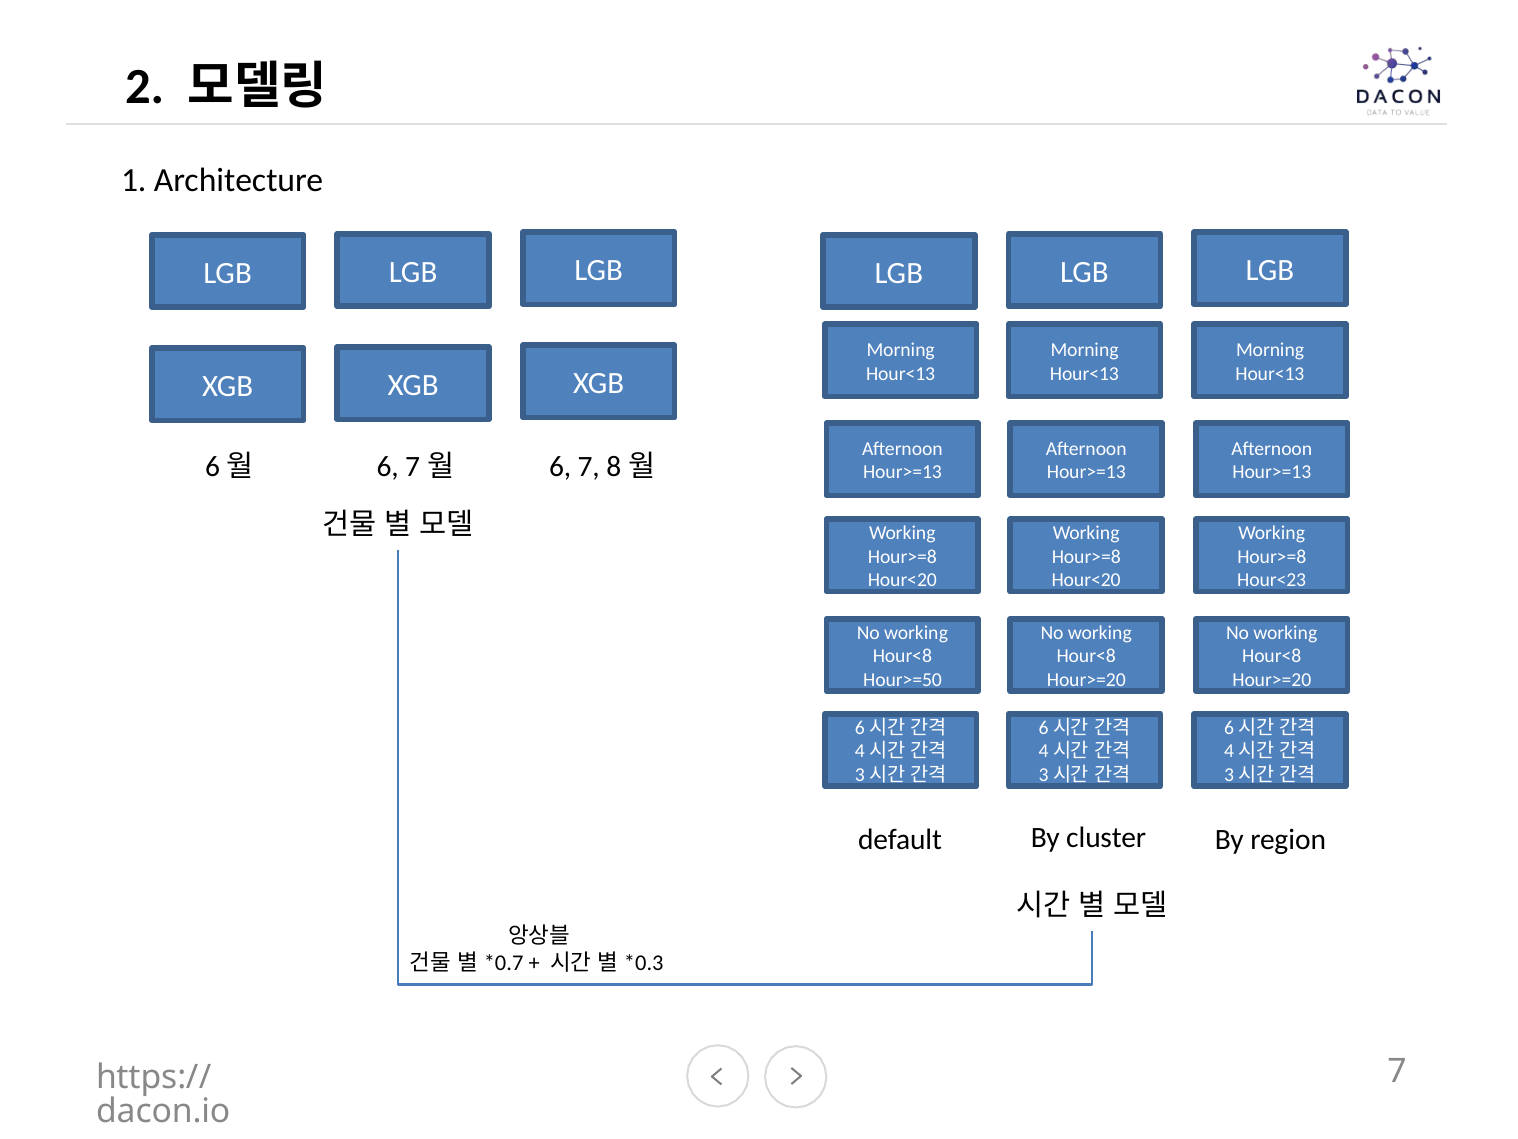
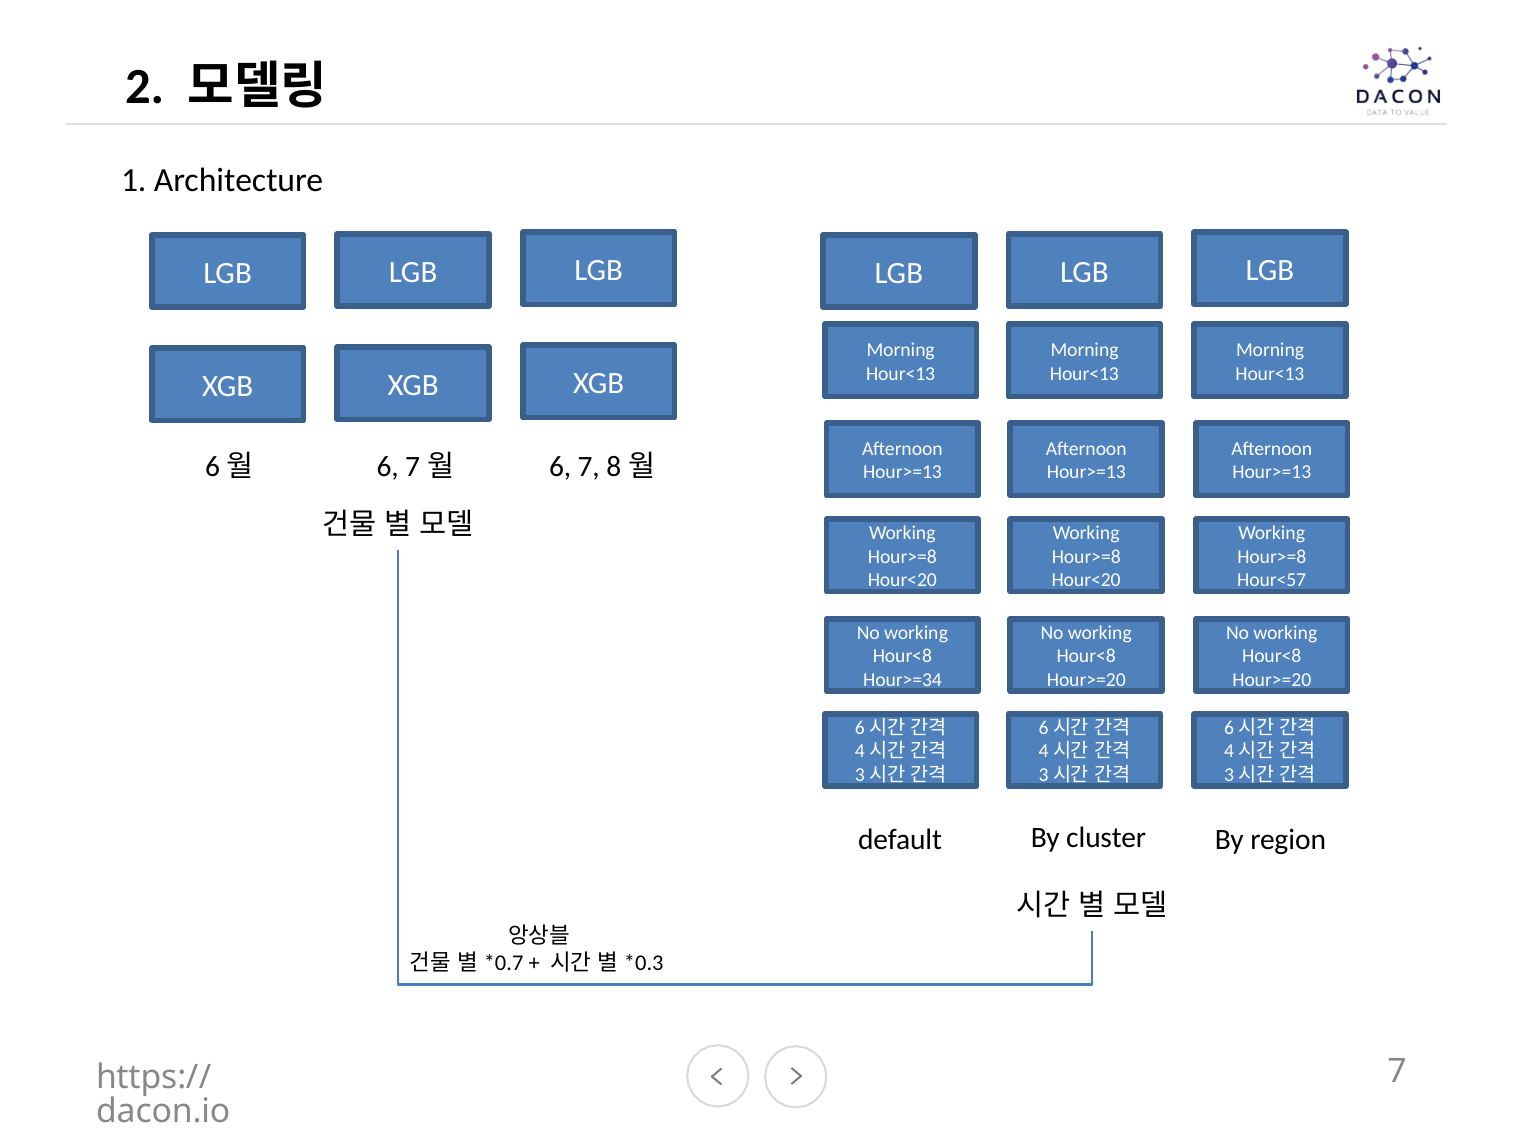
Hour<23: Hour<23 -> Hour<57 (1272, 580)
Hour>=50: Hour>=50 -> Hour>=34 (903, 680)
